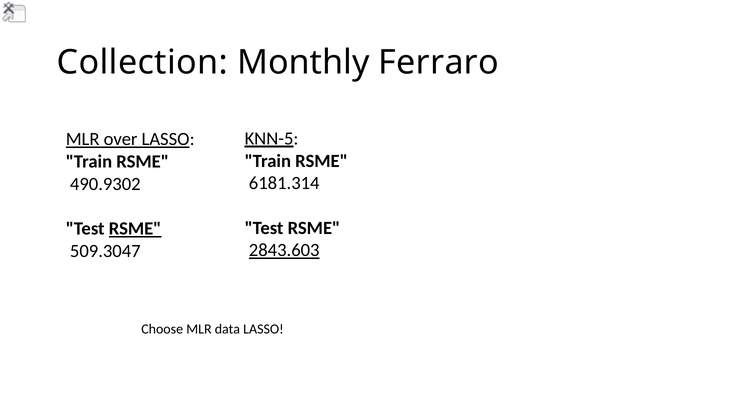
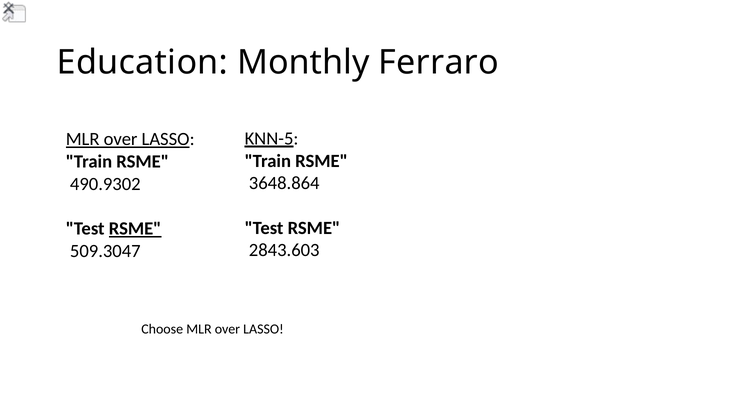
Collection: Collection -> Education (142, 63)
6181.314: 6181.314 -> 3648.864 (284, 183)
2843.603 underline: present -> none (284, 250)
Choose MLR data: data -> over (227, 329)
